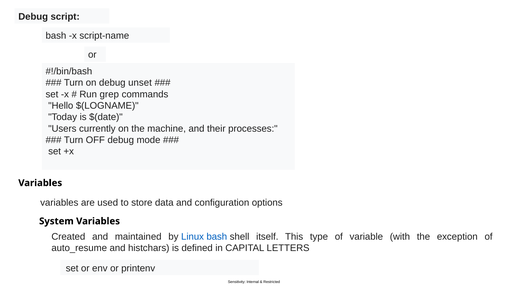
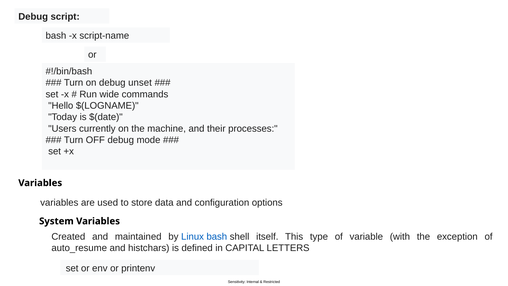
grep: grep -> wide (109, 94)
